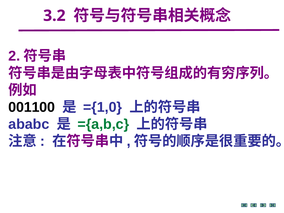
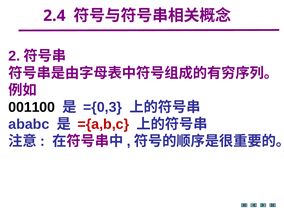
3.2: 3.2 -> 2.4 (54, 16)
={1,0: ={1,0 -> ={0,3 (103, 107)
={a,b,c colour: green -> red (103, 124)
